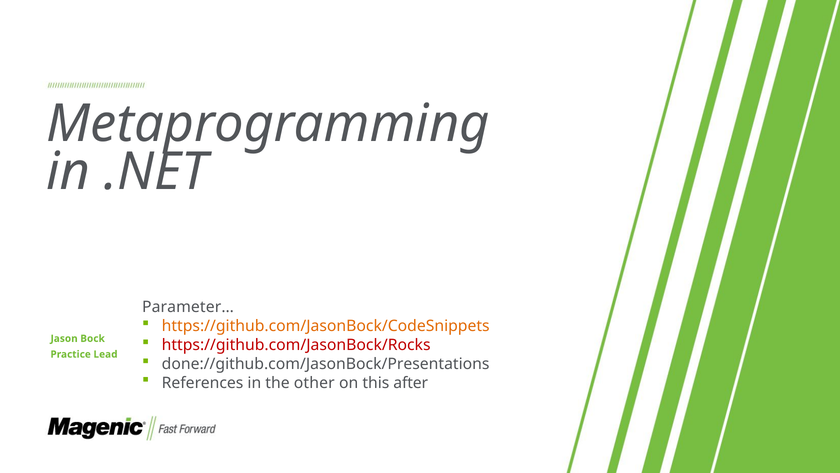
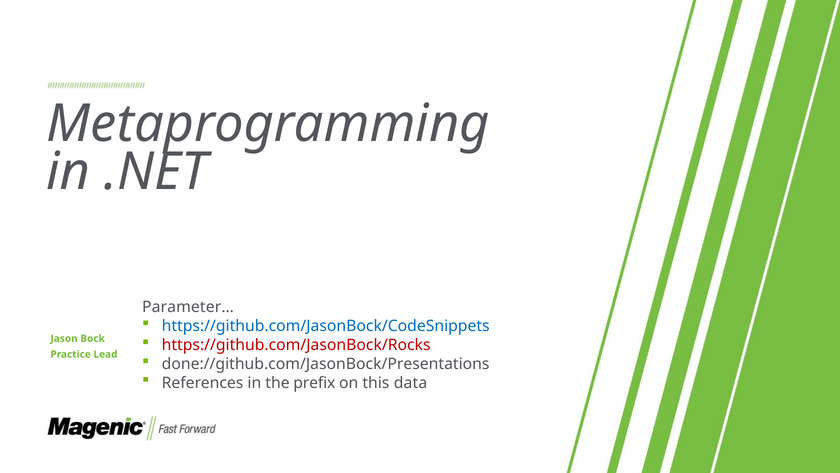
https://github.com/JasonBock/CodeSnippets colour: orange -> blue (326, 326)
other: other -> prefix (314, 382)
after: after -> data (411, 382)
